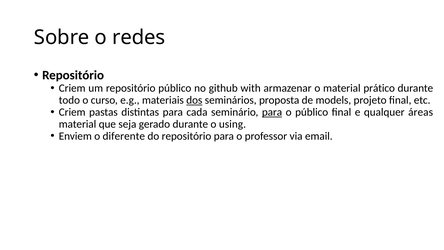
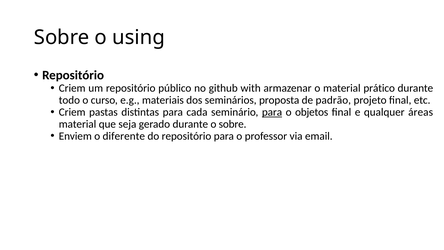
redes: redes -> using (139, 37)
dos underline: present -> none (194, 100)
models: models -> padrão (333, 100)
o público: público -> objetos (312, 112)
o using: using -> sobre (233, 124)
